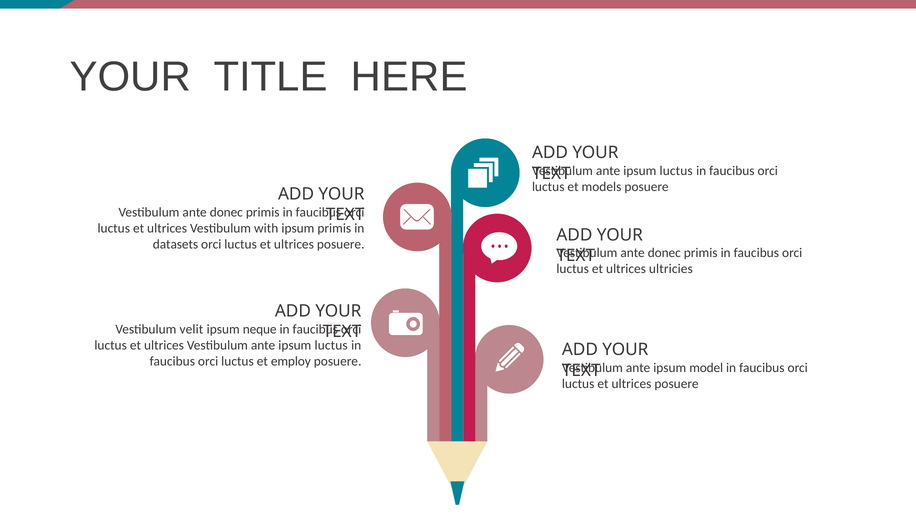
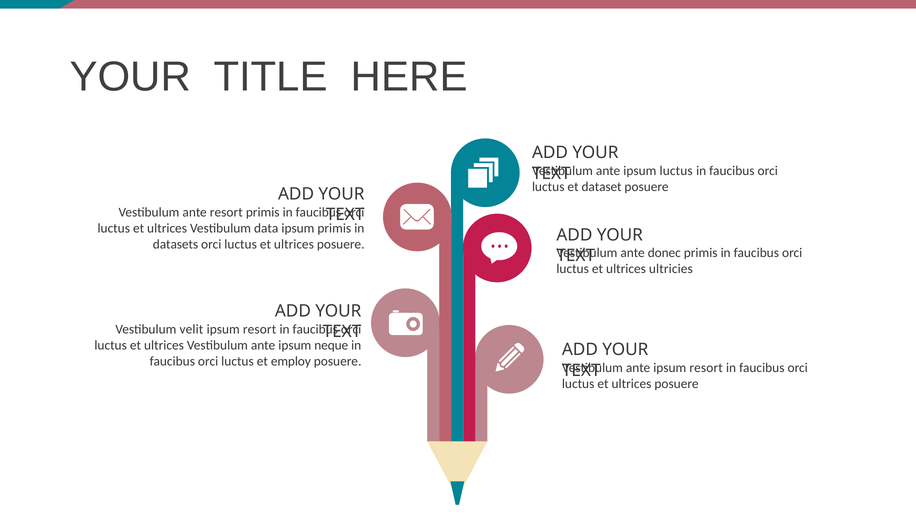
models: models -> dataset (602, 187)
donec: donec -> resort (226, 212)
with: with -> data (266, 228)
neque: neque -> resort (260, 329)
luctus: luctus -> neque (331, 345)
ante ipsum model: model -> resort (706, 368)
